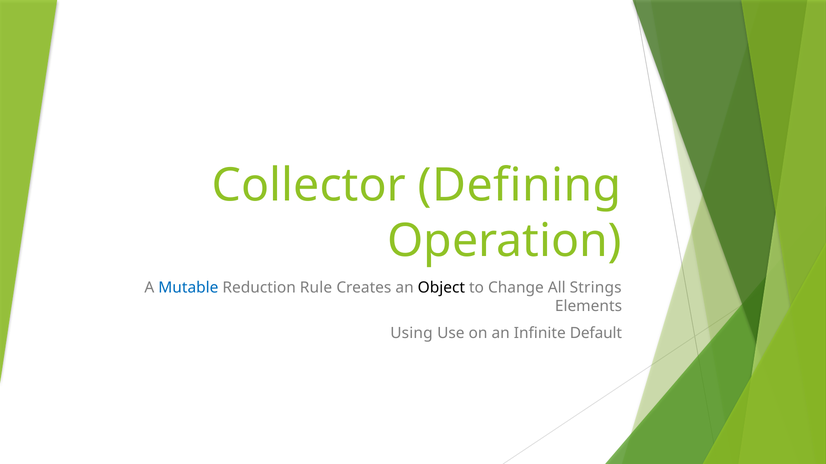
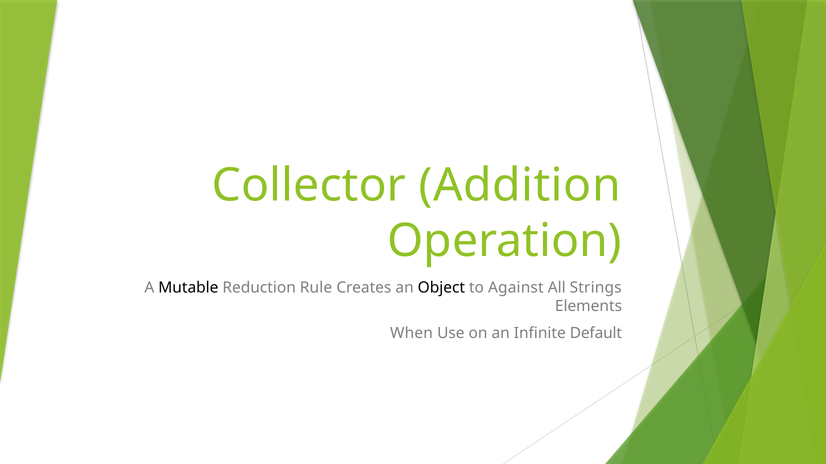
Defining: Defining -> Addition (520, 186)
Mutable colour: blue -> black (188, 288)
Change: Change -> Against (516, 288)
Using: Using -> When (411, 334)
